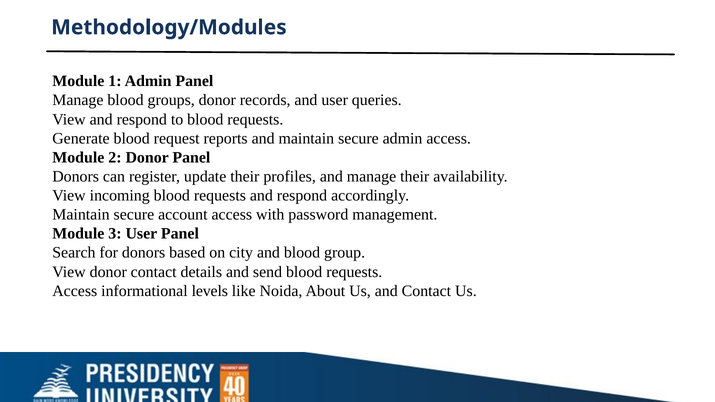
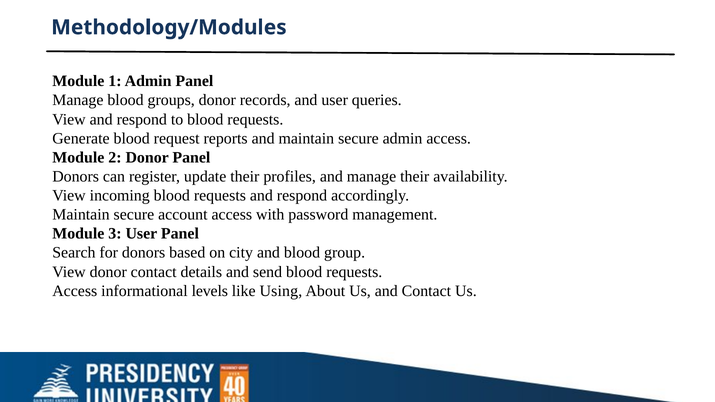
Noida: Noida -> Using (281, 291)
